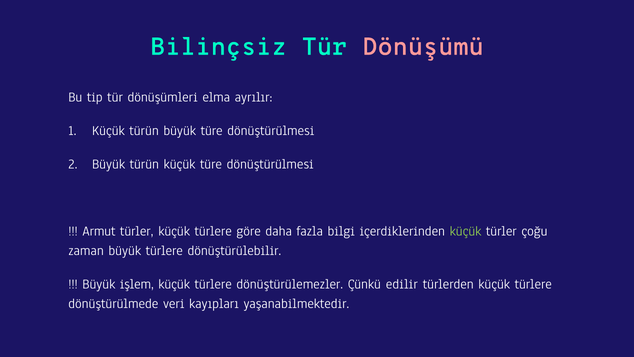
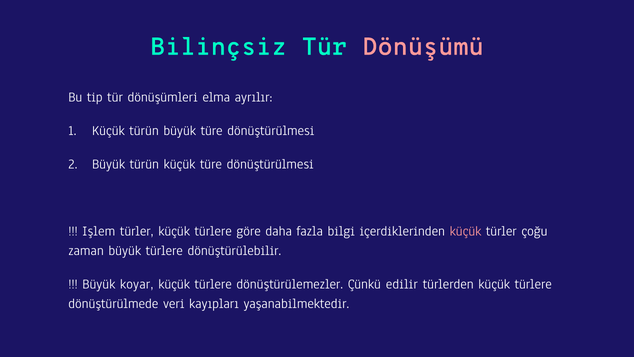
Armut: Armut -> Işlem (99, 231)
küçük colour: light green -> pink (466, 231)
işlem: işlem -> koyar (137, 284)
